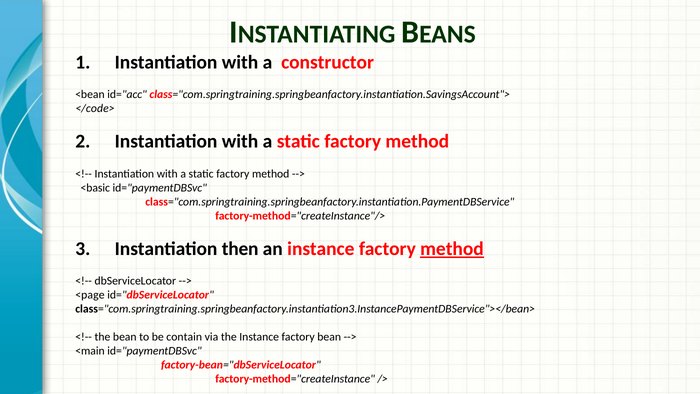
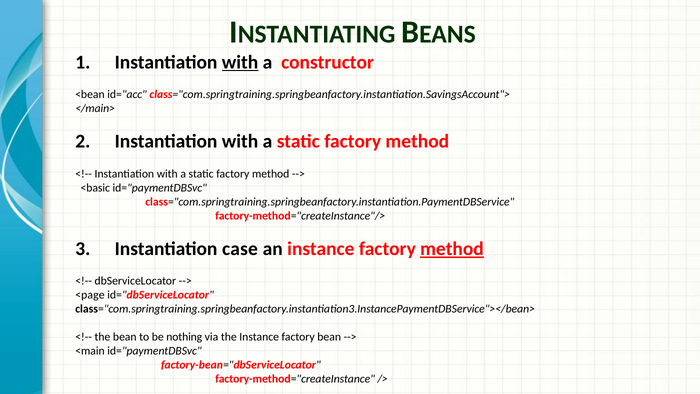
with underline: none -> present (240, 62)
</code>: </code> -> </main> (95, 108)
then: then -> case (240, 249)
contain: contain -> nothing (184, 337)
